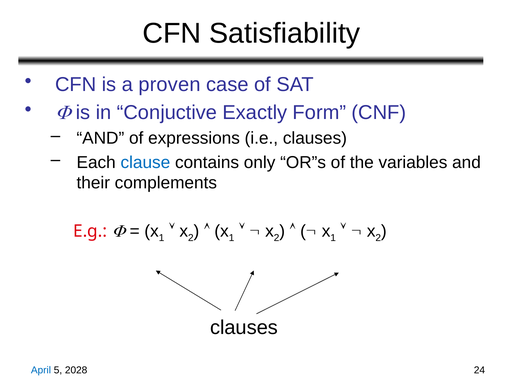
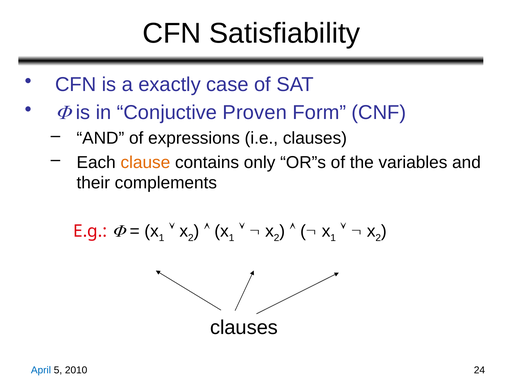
proven: proven -> exactly (170, 85)
Exactly: Exactly -> Proven (255, 113)
clause colour: blue -> orange (145, 162)
2028: 2028 -> 2010 (76, 370)
